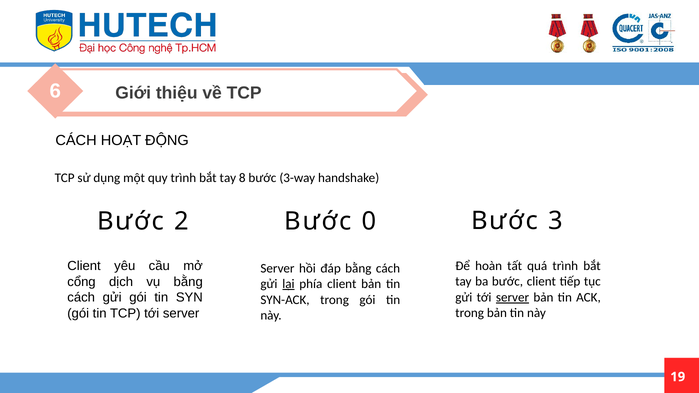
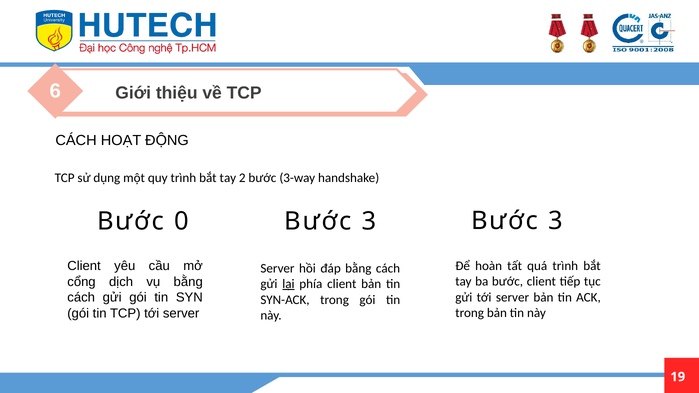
8: 8 -> 2 (242, 178)
2: 2 -> 0 (182, 221)
0: 0 -> 3 (369, 221)
server underline: present -> none (512, 297)
